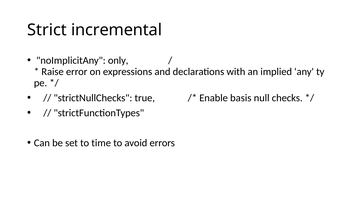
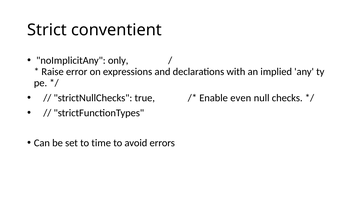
incremental: incremental -> conventient (116, 30)
basis: basis -> even (241, 98)
